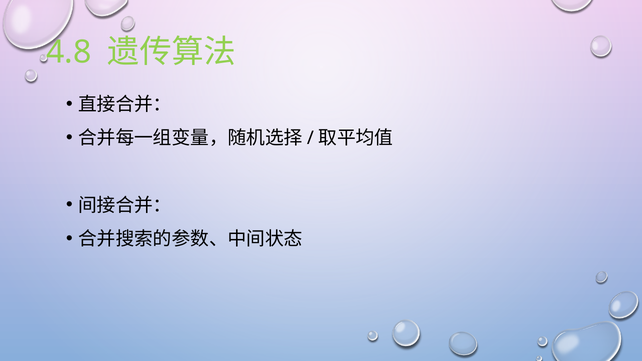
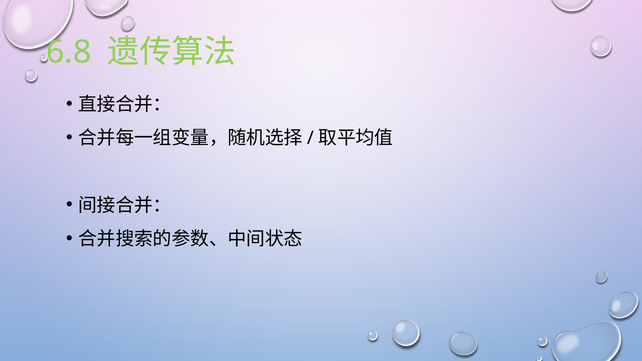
4.8: 4.8 -> 6.8 (69, 52)
